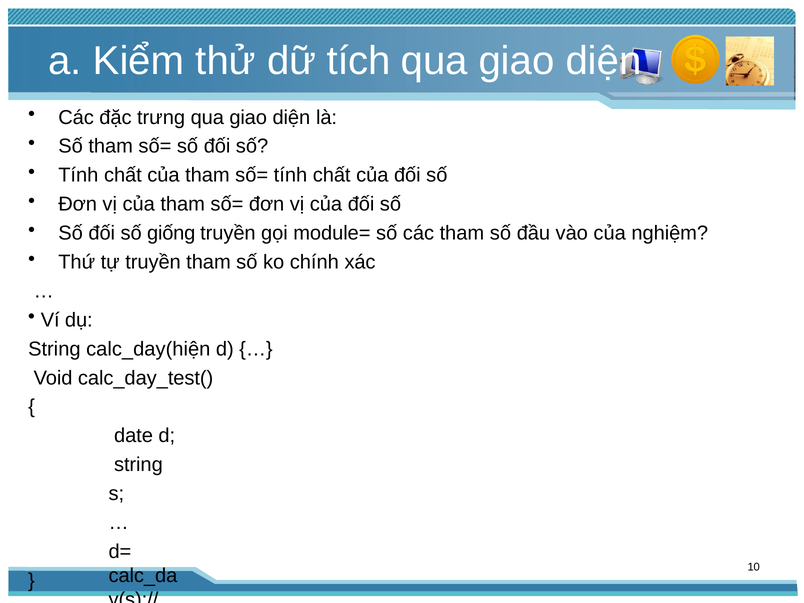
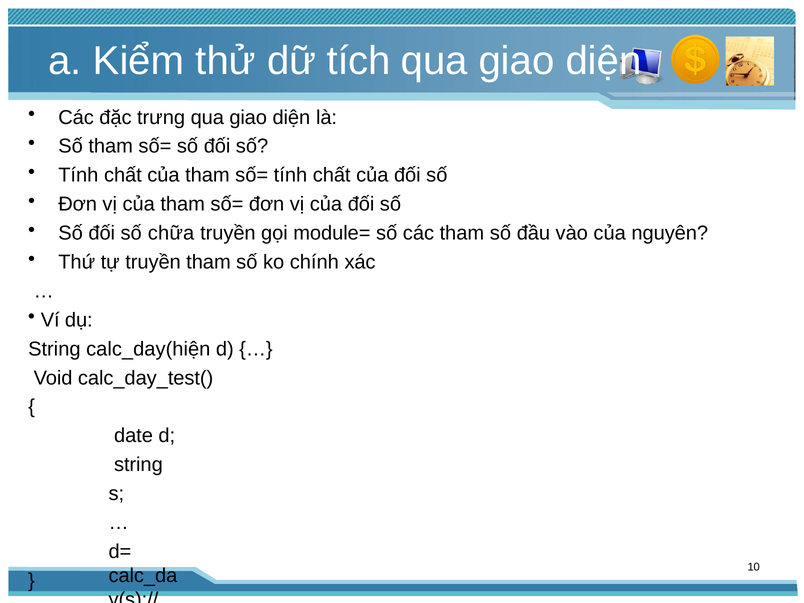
giống: giống -> chữa (171, 233)
nghiệm: nghiệm -> nguyên (670, 233)
